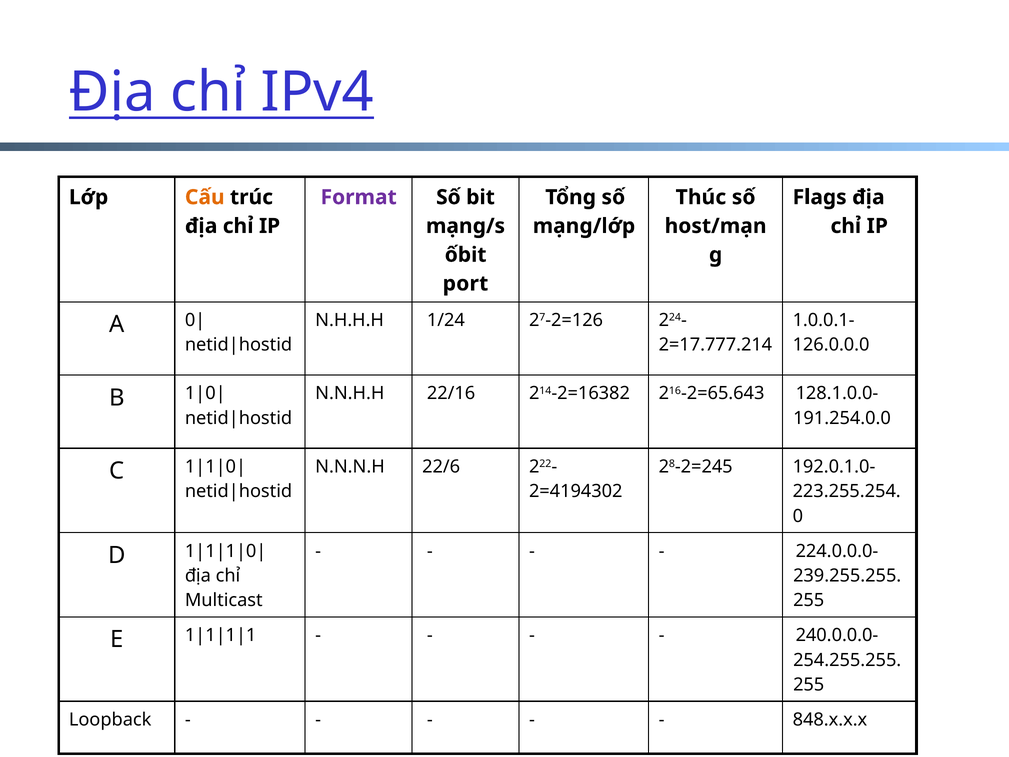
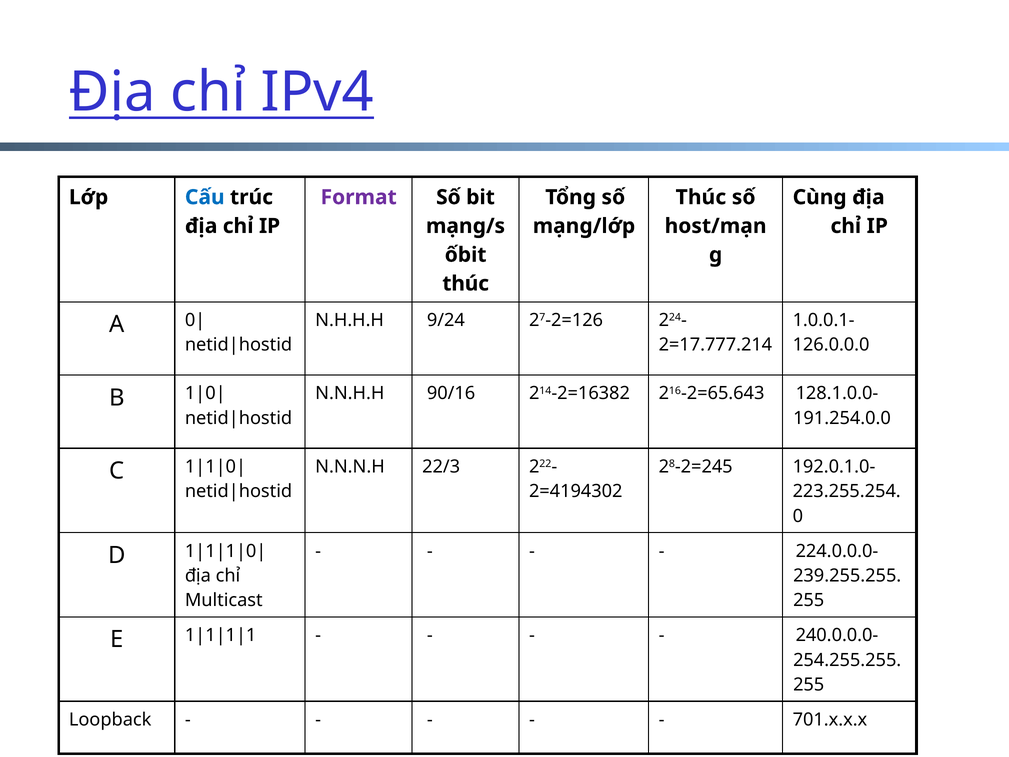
Cấu colour: orange -> blue (205, 197)
Flags: Flags -> Cùng (820, 197)
port: port -> thúc (466, 283)
1/24: 1/24 -> 9/24 (446, 320)
22/16: 22/16 -> 90/16 (451, 393)
22/6: 22/6 -> 22/3 (441, 467)
848.x.x.x: 848.x.x.x -> 701.x.x.x (830, 719)
